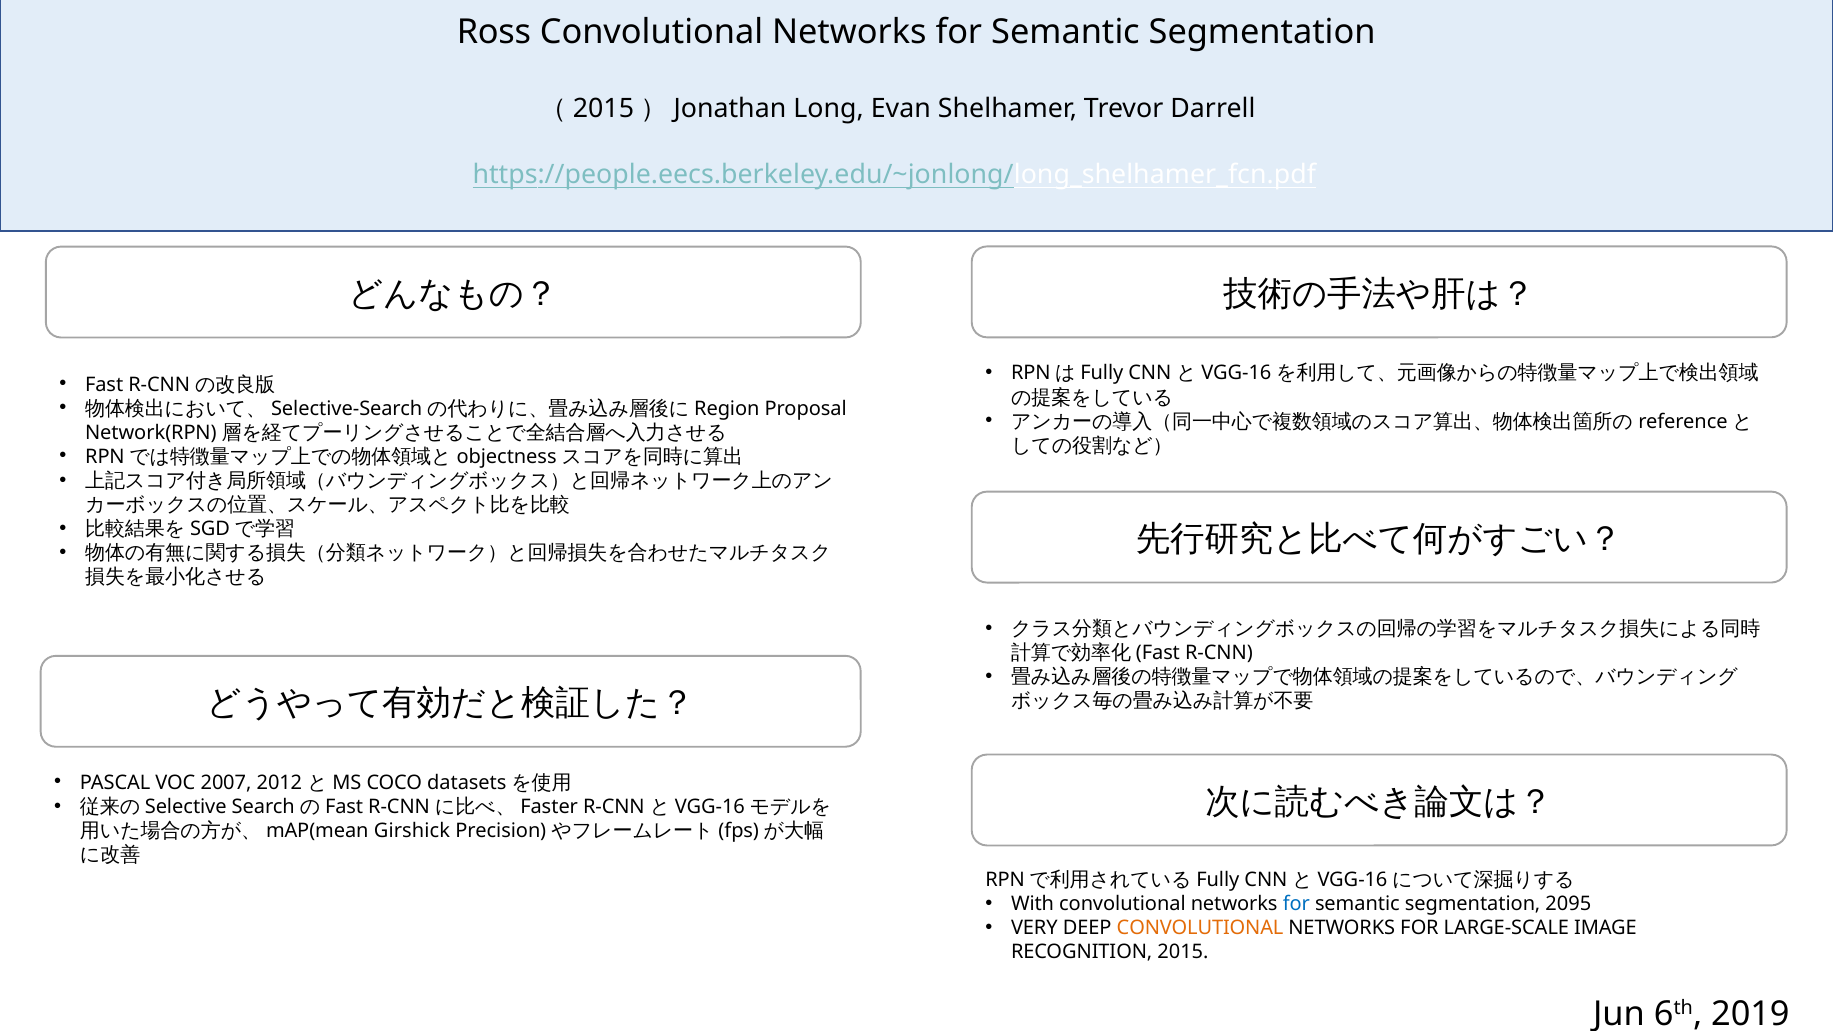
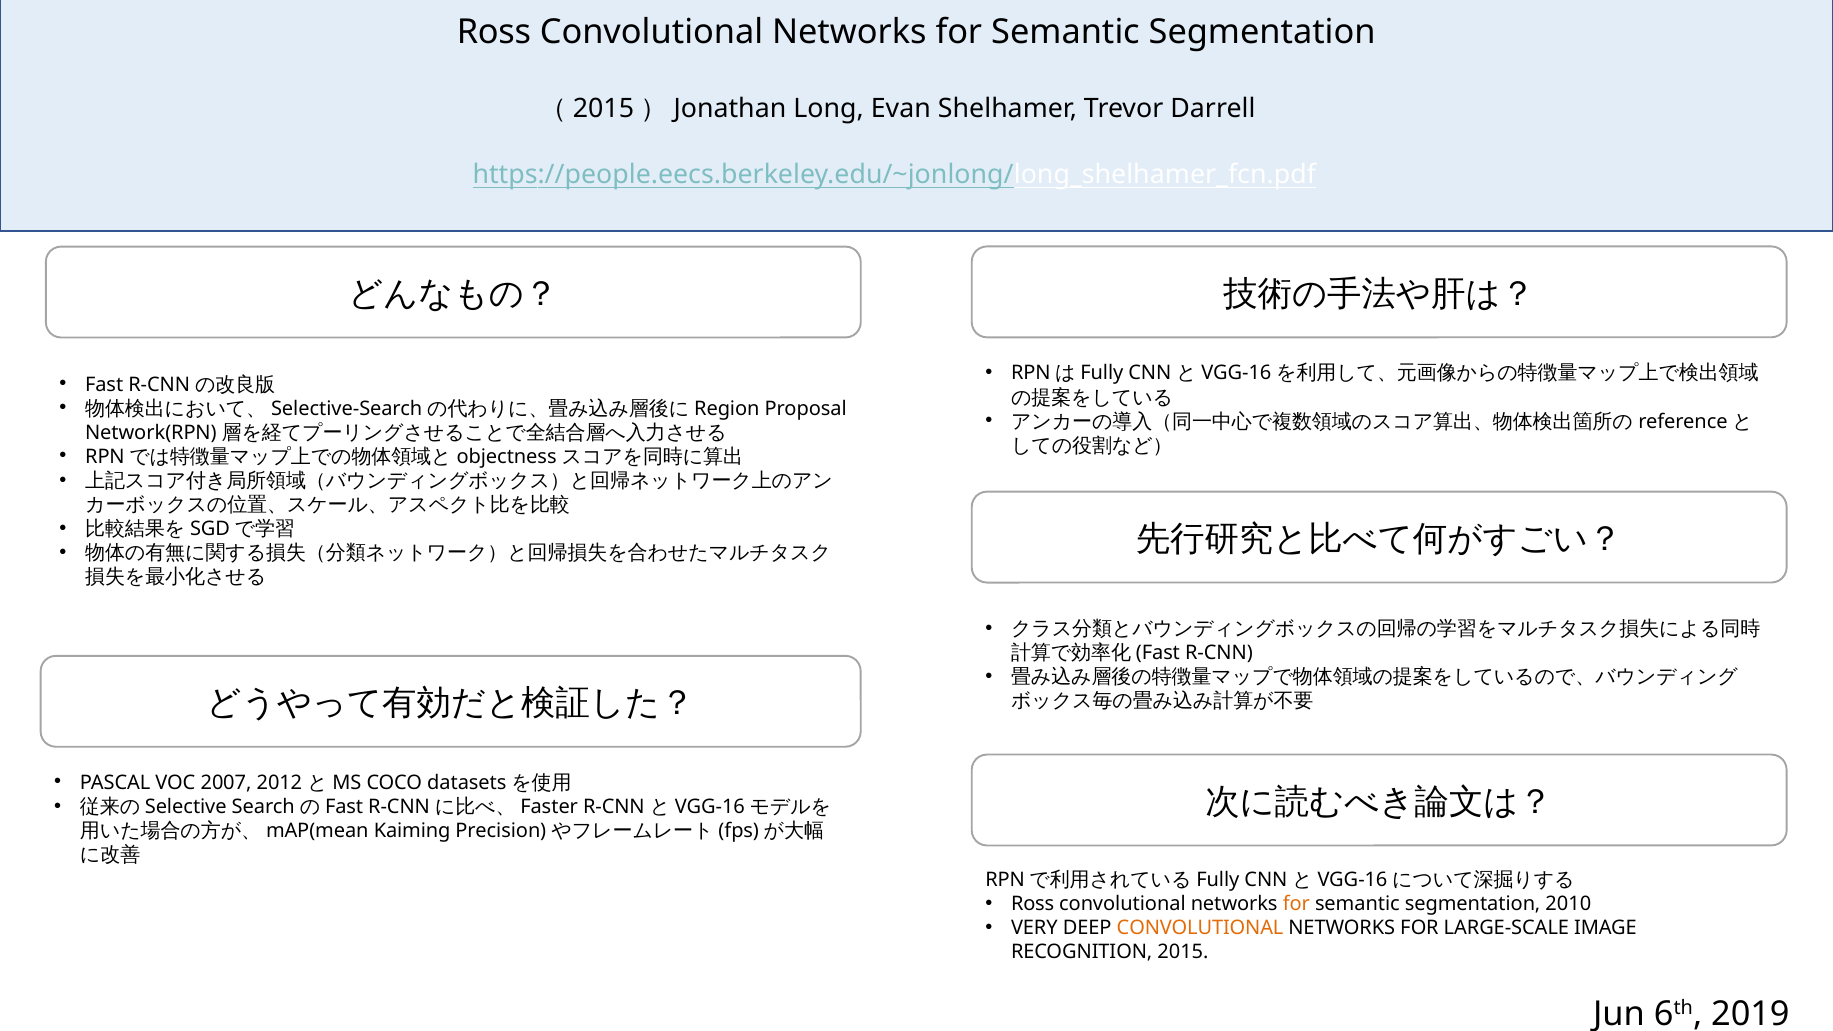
Girshick: Girshick -> Kaiming (412, 831)
With: With -> Ross (1033, 904)
for colour: blue -> orange (1296, 904)
2095: 2095 -> 2010 (1568, 904)
